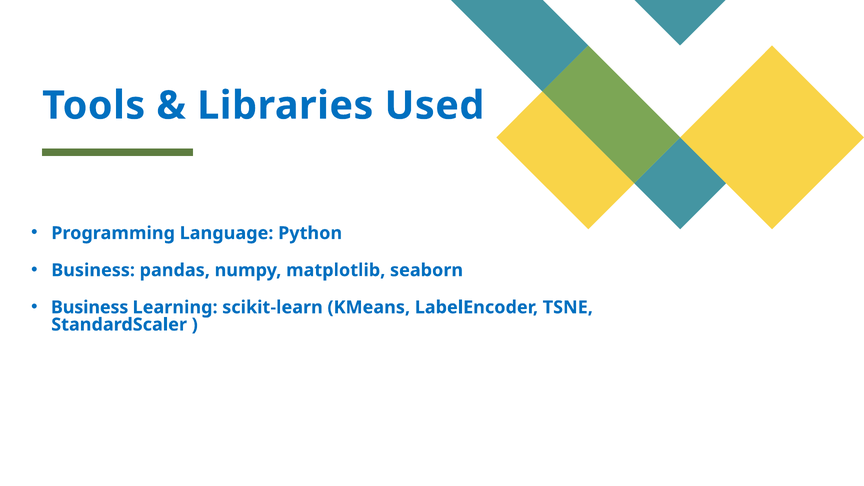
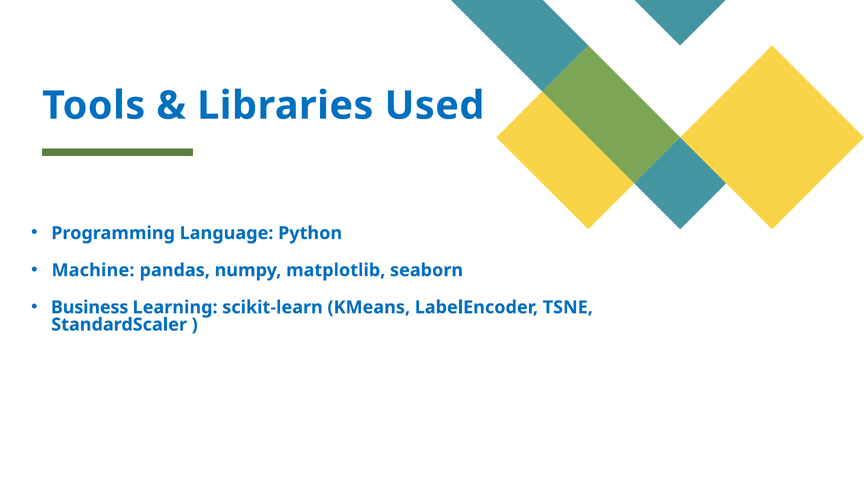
Business: Business -> Machine (93, 270)
